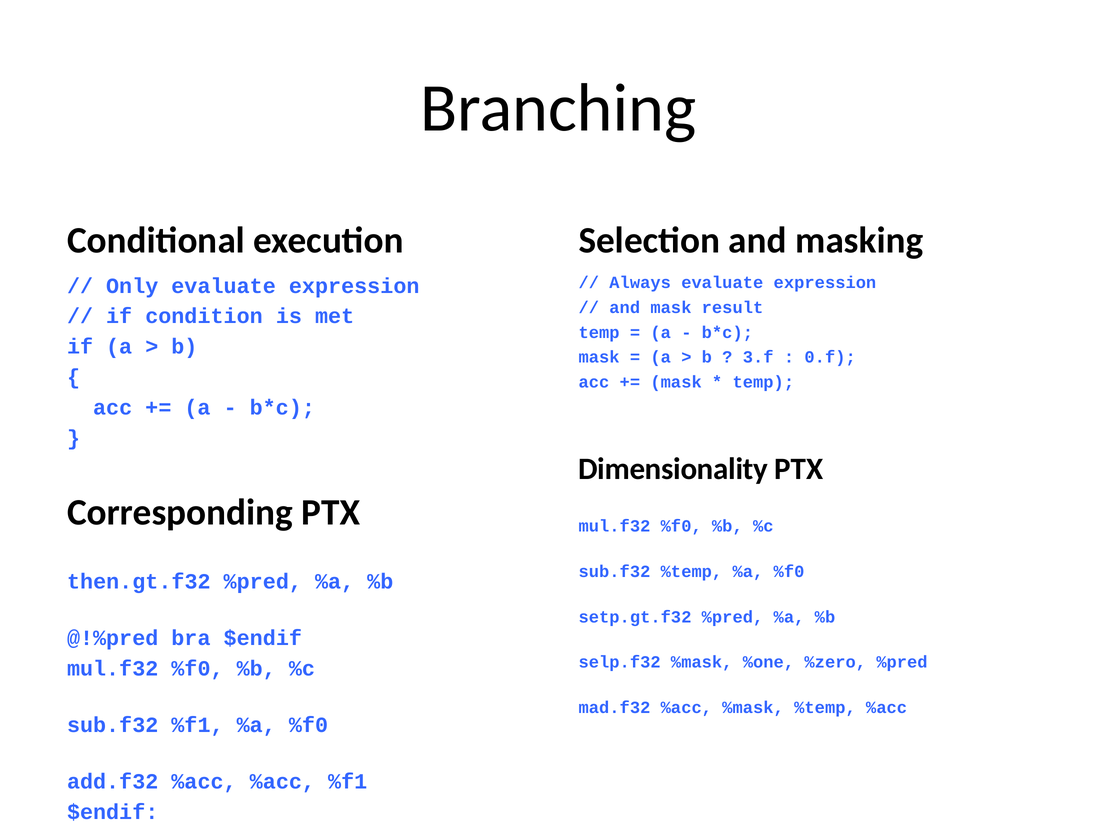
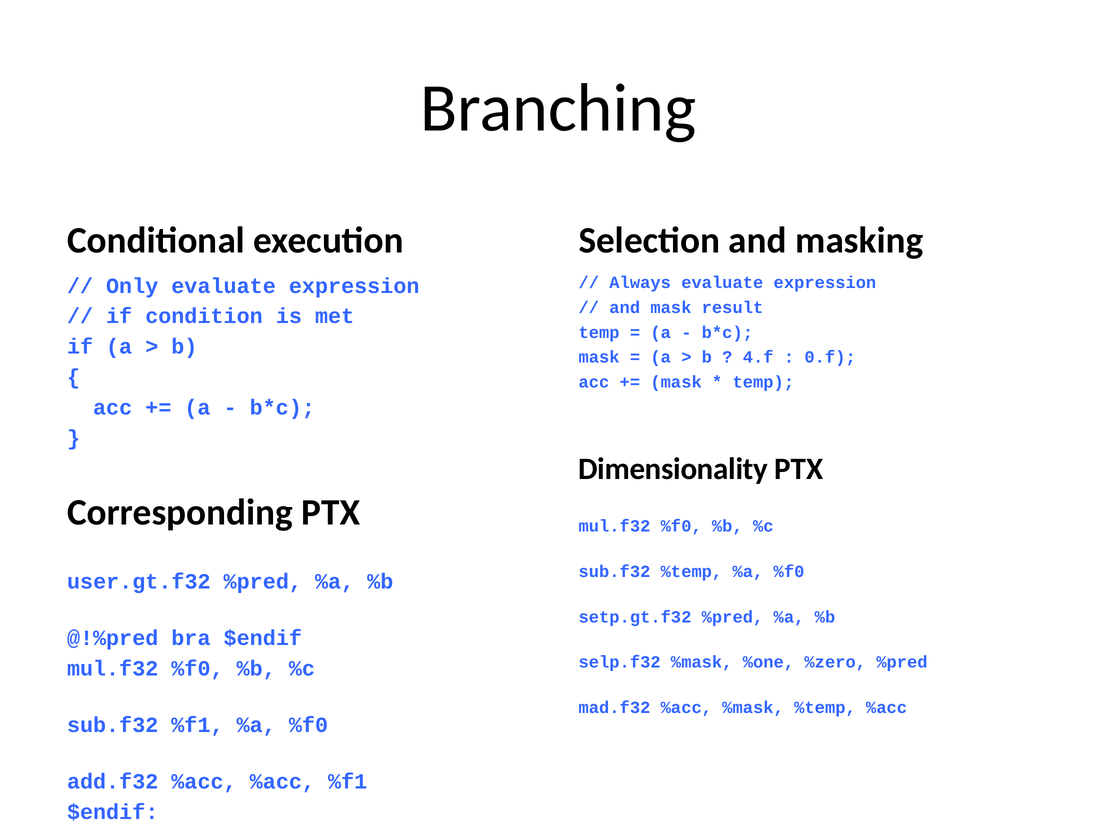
3.f: 3.f -> 4.f (758, 357)
then.gt.f32: then.gt.f32 -> user.gt.f32 (139, 581)
